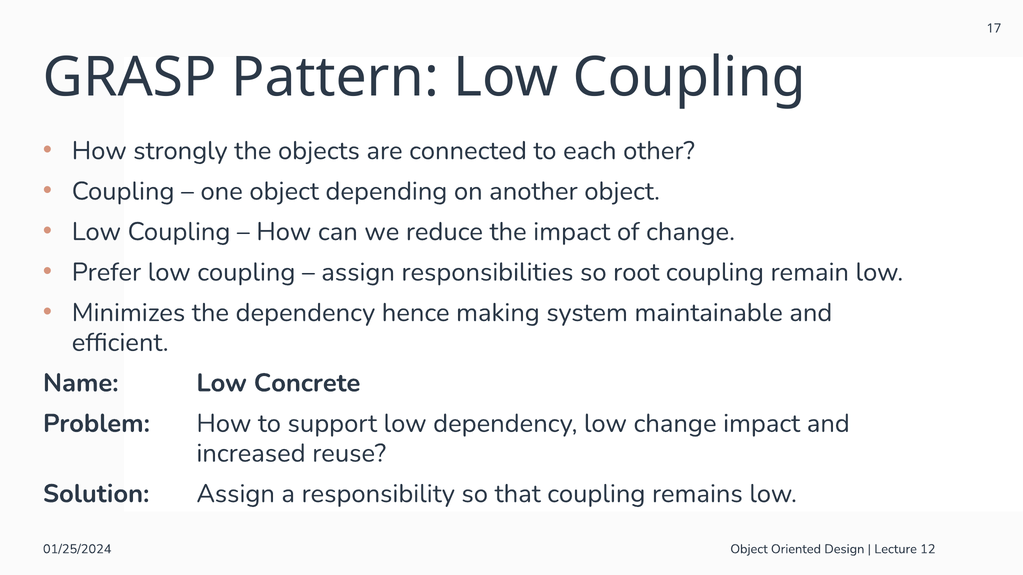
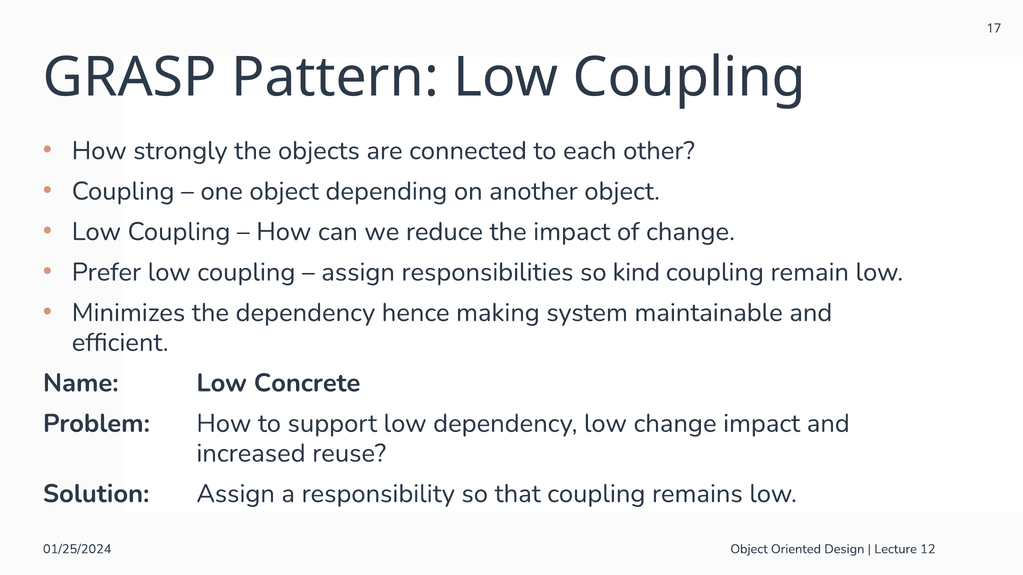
root: root -> kind (636, 272)
